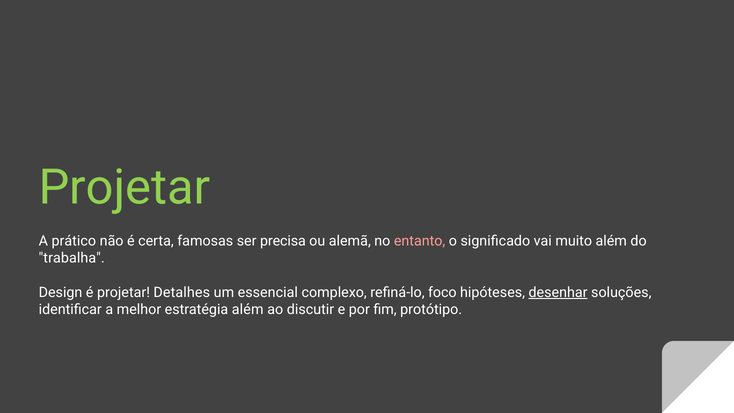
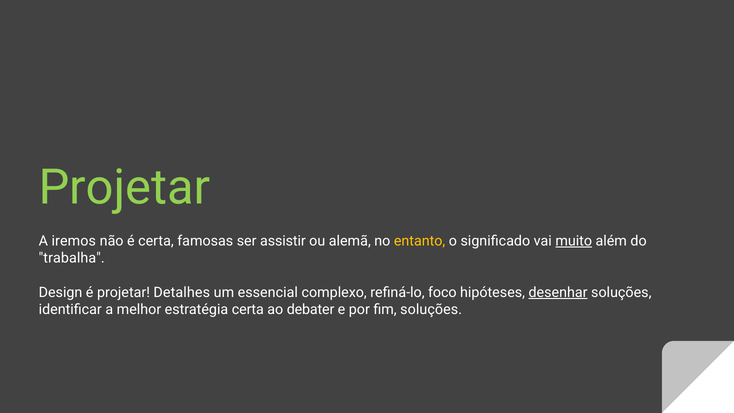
prático: prático -> iremos (74, 241)
precisa: precisa -> assistir (283, 241)
entanto colour: pink -> yellow (420, 241)
muito underline: none -> present (574, 241)
estratégia além: além -> certa (248, 309)
discutir: discutir -> debater (311, 309)
fim protótipo: protótipo -> soluções (431, 309)
